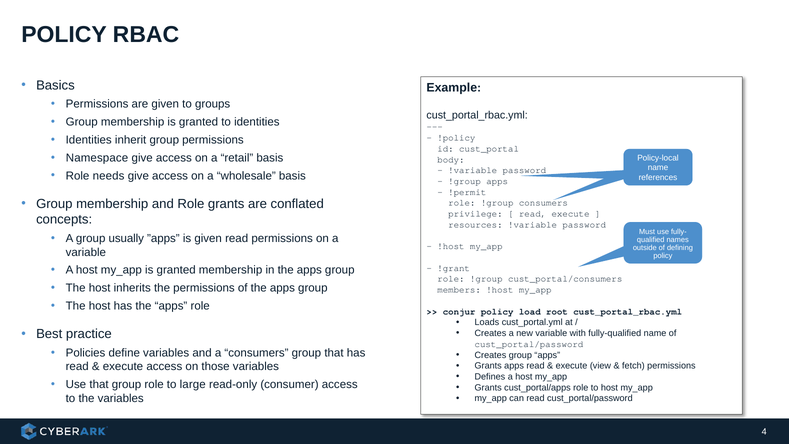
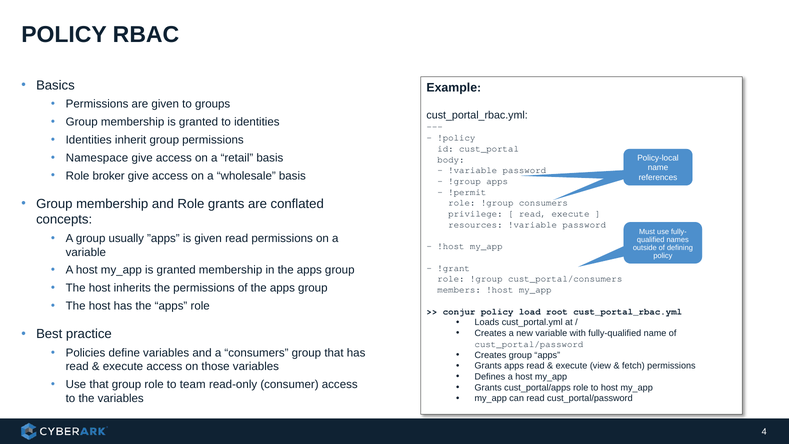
needs: needs -> broker (109, 176)
large: large -> team (193, 384)
